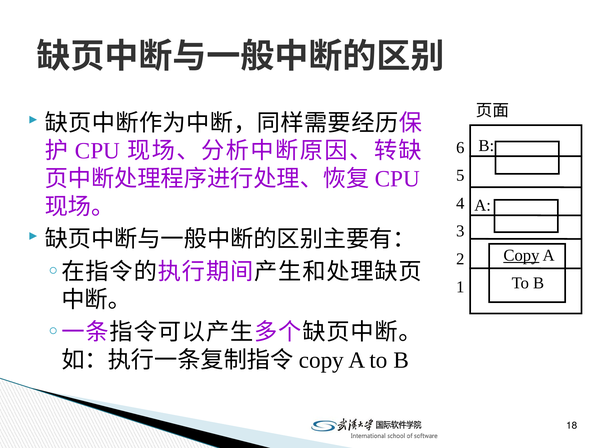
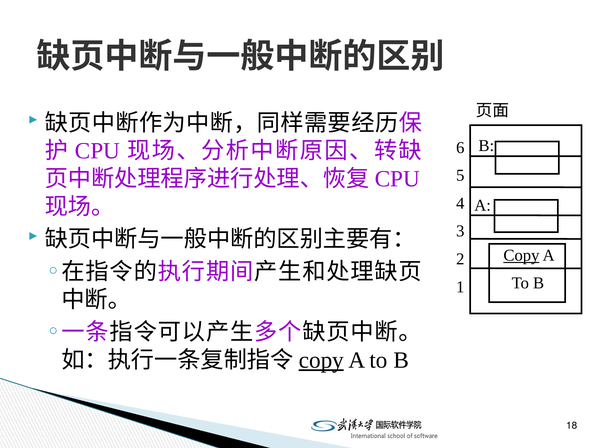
copy underline: none -> present (321, 360)
